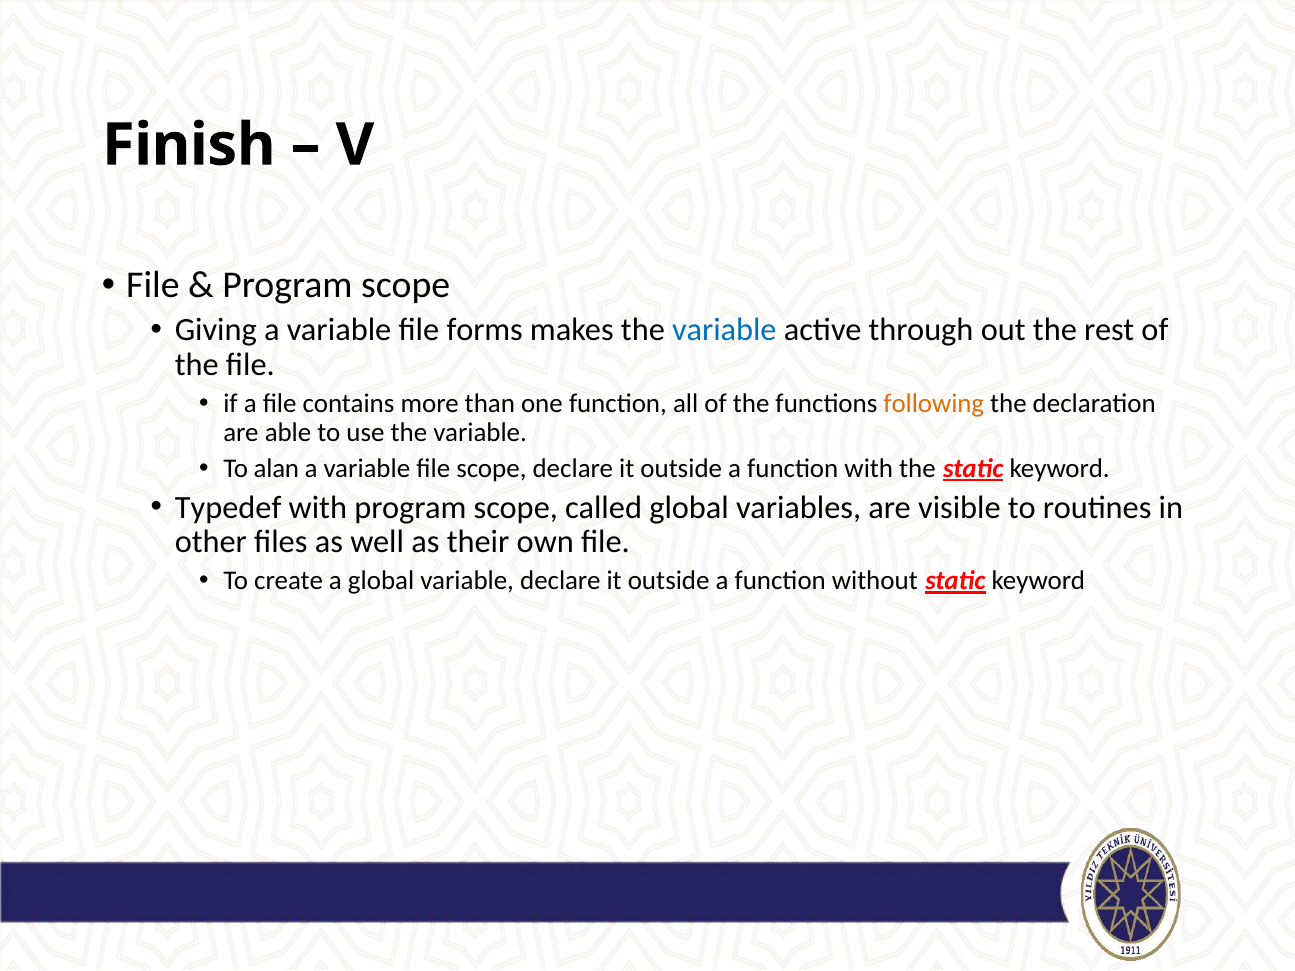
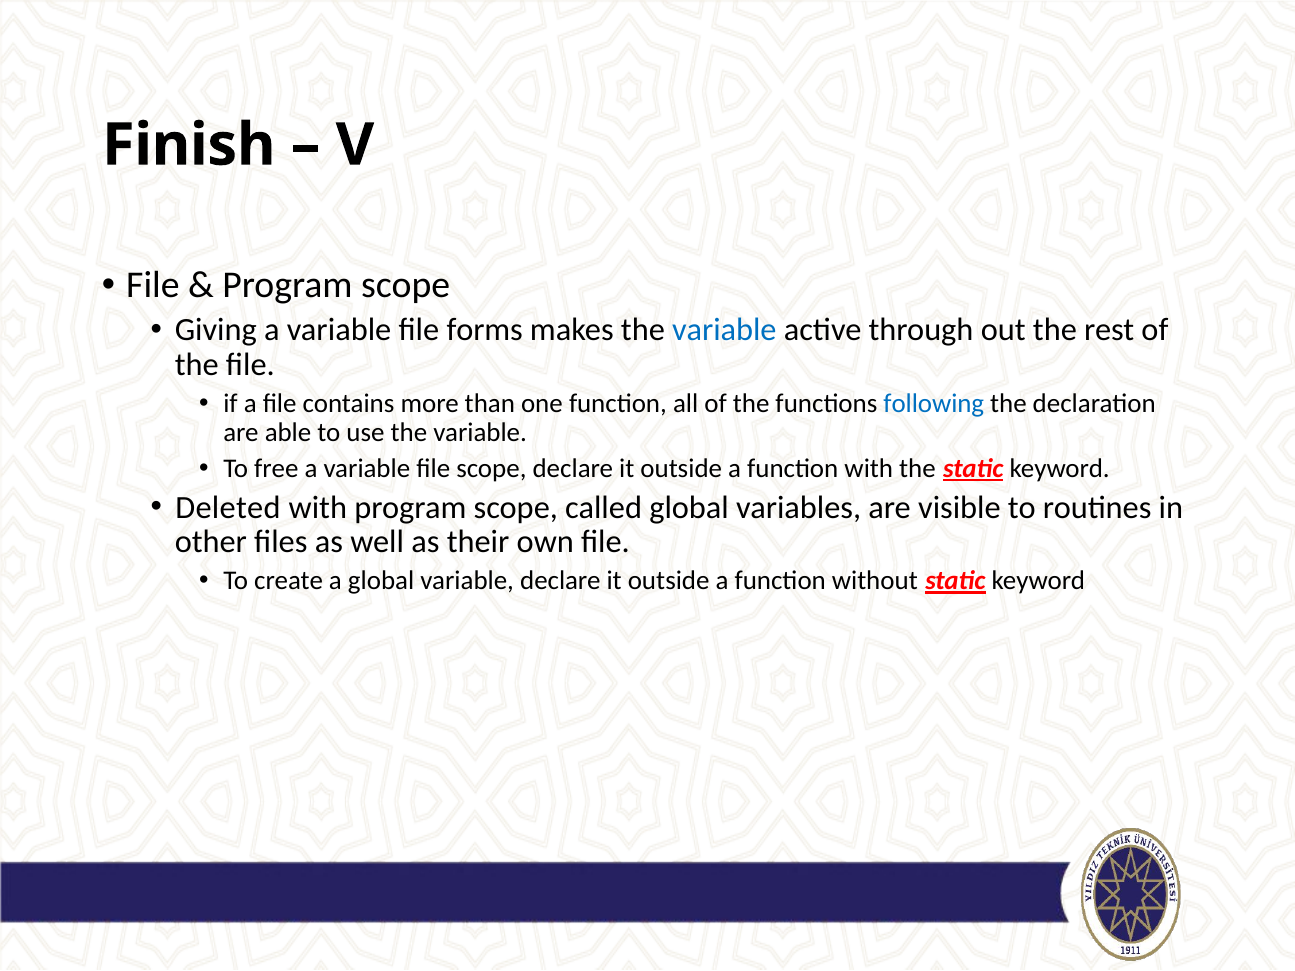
following colour: orange -> blue (934, 404)
alan: alan -> free (276, 469)
Typedef: Typedef -> Deleted (228, 507)
